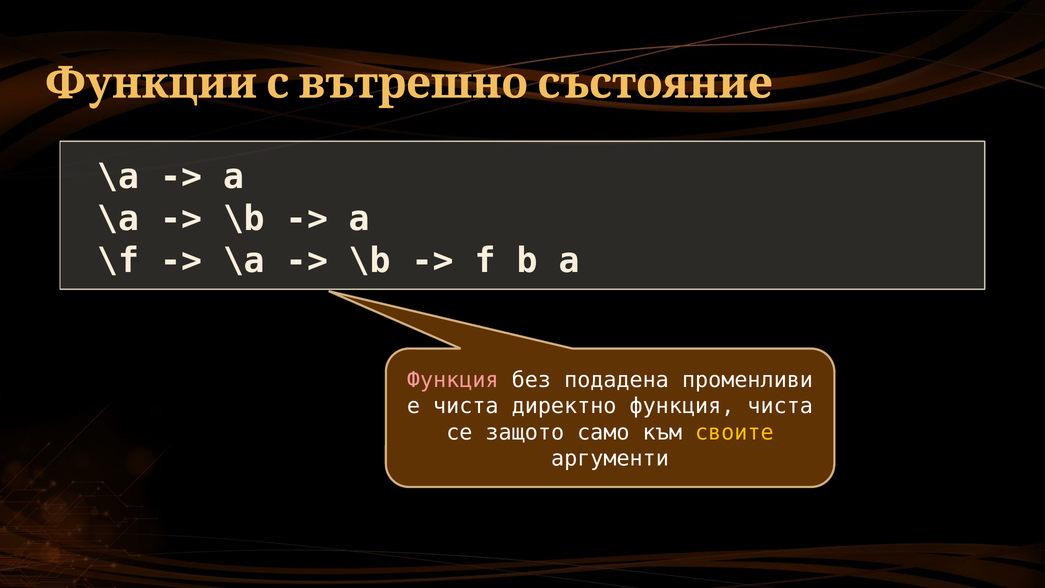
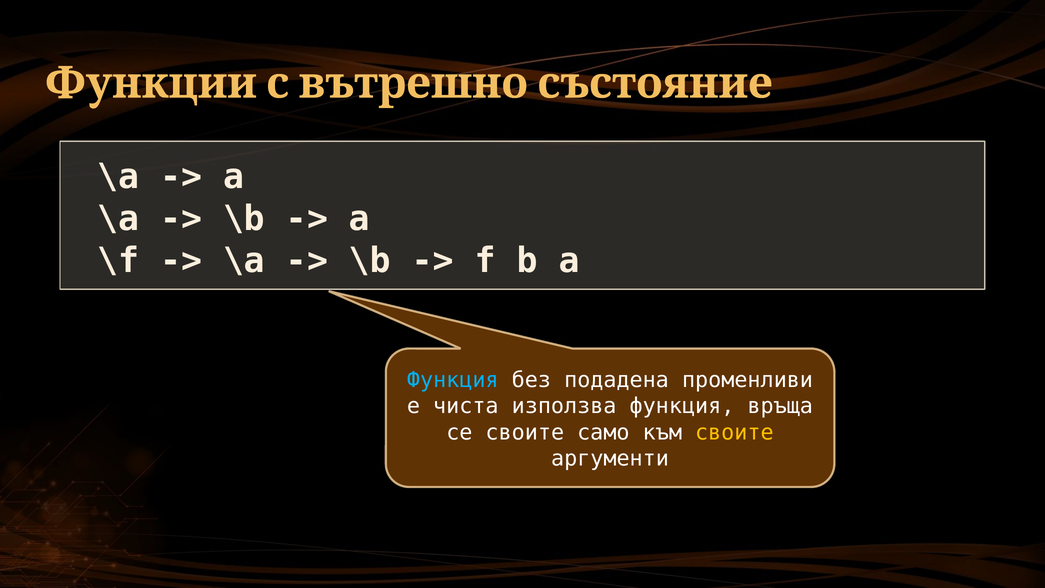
Функция colour: pink -> light blue (453, 380)
директно: директно -> използва (564, 406)
функция чиста: чиста -> връща (780, 406)
се защото: защото -> своите (525, 432)
